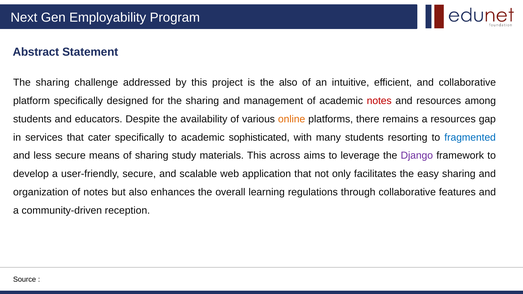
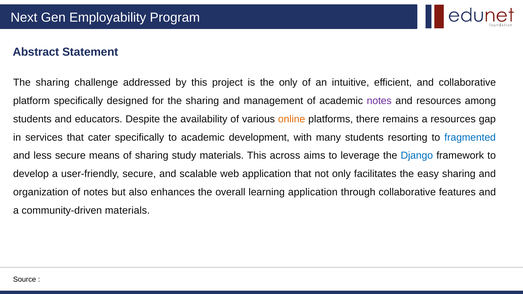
the also: also -> only (288, 83)
notes colour: red -> purple (379, 101)
sophisticated: sophisticated -> development (259, 137)
Django colour: purple -> blue (417, 156)
learning regulations: regulations -> application (313, 192)
community-driven reception: reception -> materials (127, 211)
